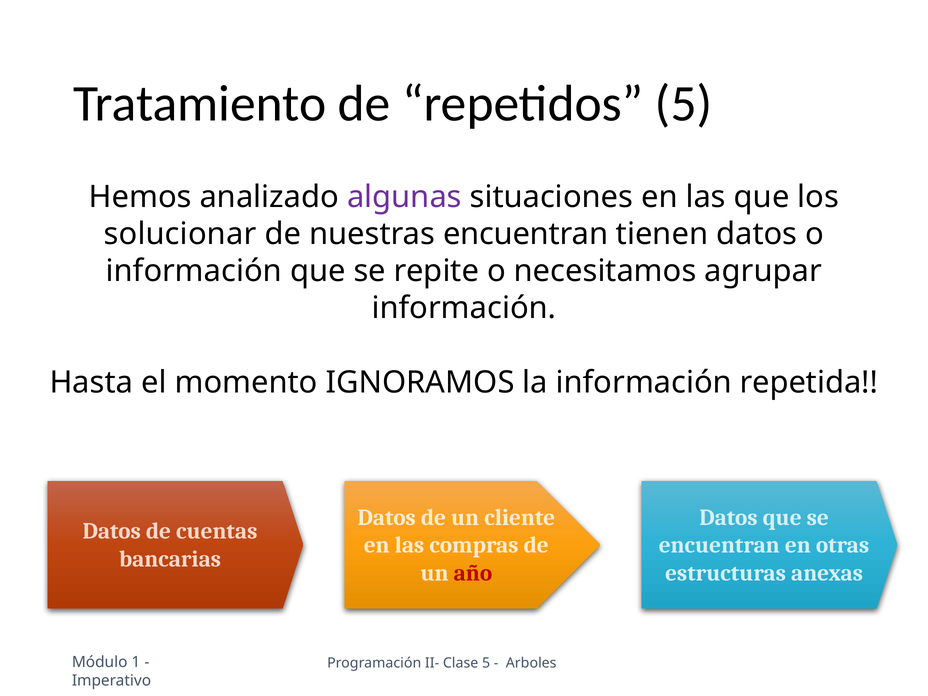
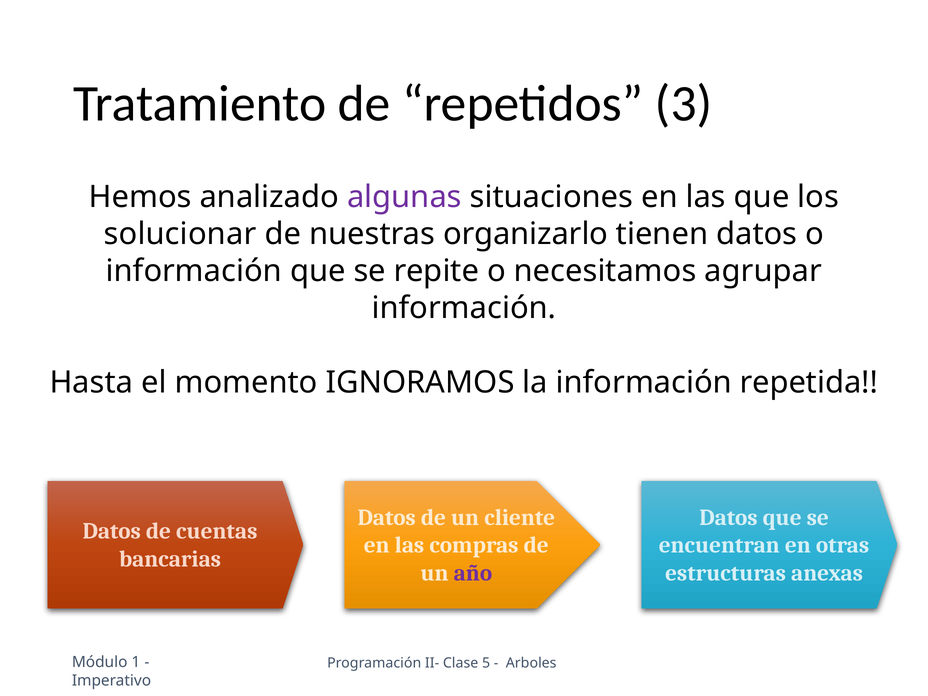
repetidos 5: 5 -> 3 (684, 104)
nuestras encuentran: encuentran -> organizarlo (526, 234)
año colour: red -> purple (473, 573)
